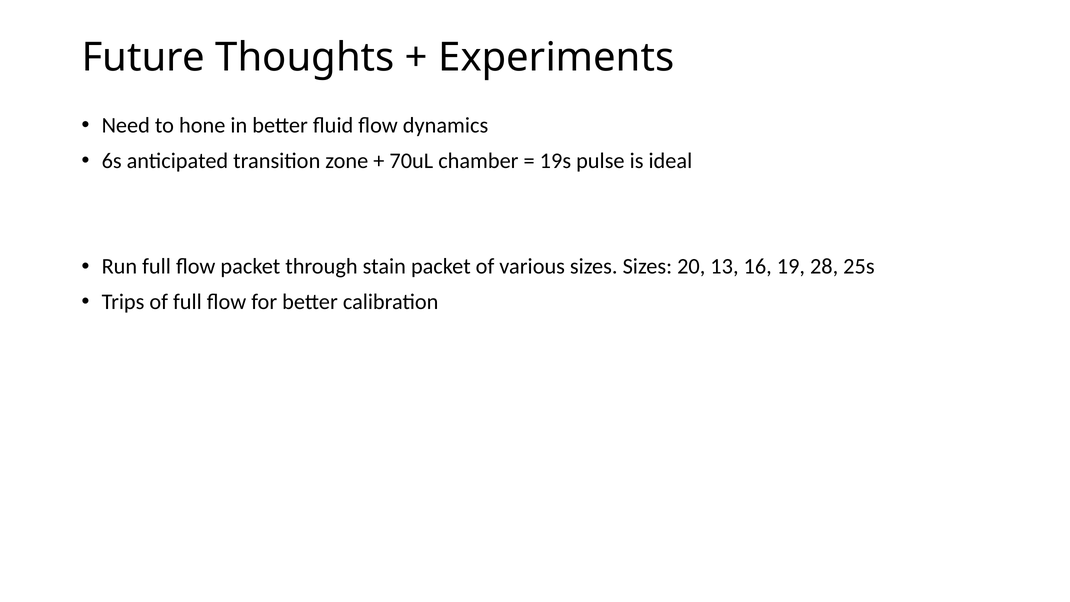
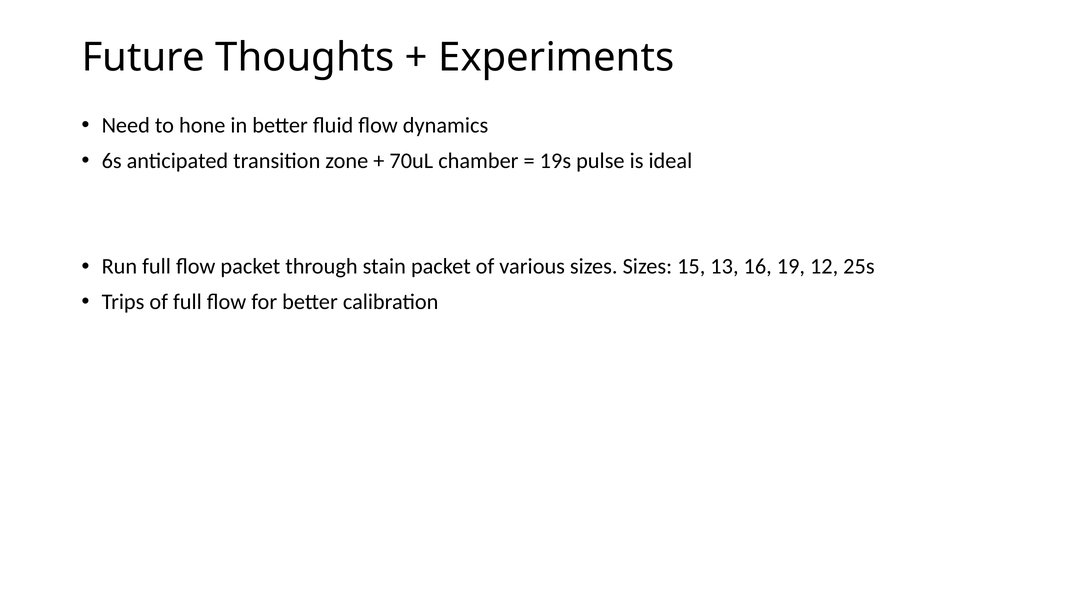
20: 20 -> 15 (691, 267)
28: 28 -> 12 (824, 267)
